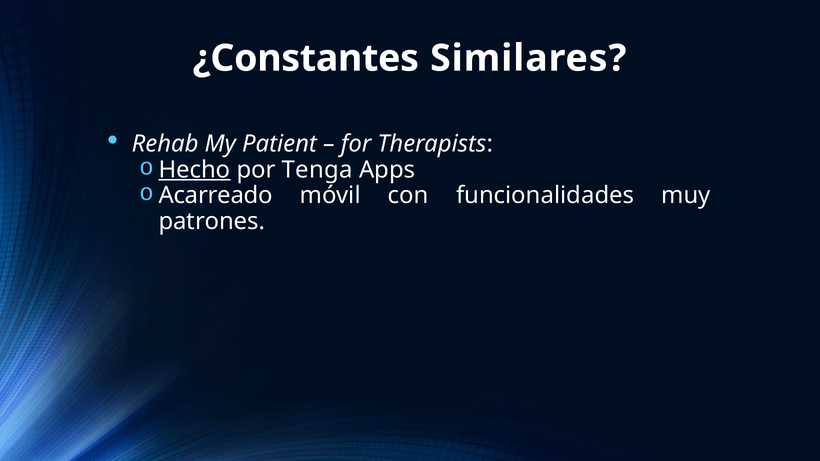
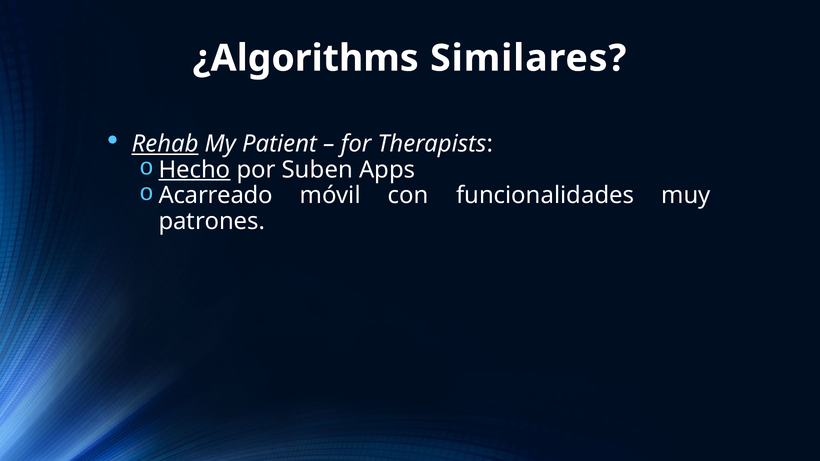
¿Constantes: ¿Constantes -> ¿Algorithms (306, 58)
Rehab underline: none -> present (165, 144)
Tenga: Tenga -> Suben (317, 170)
